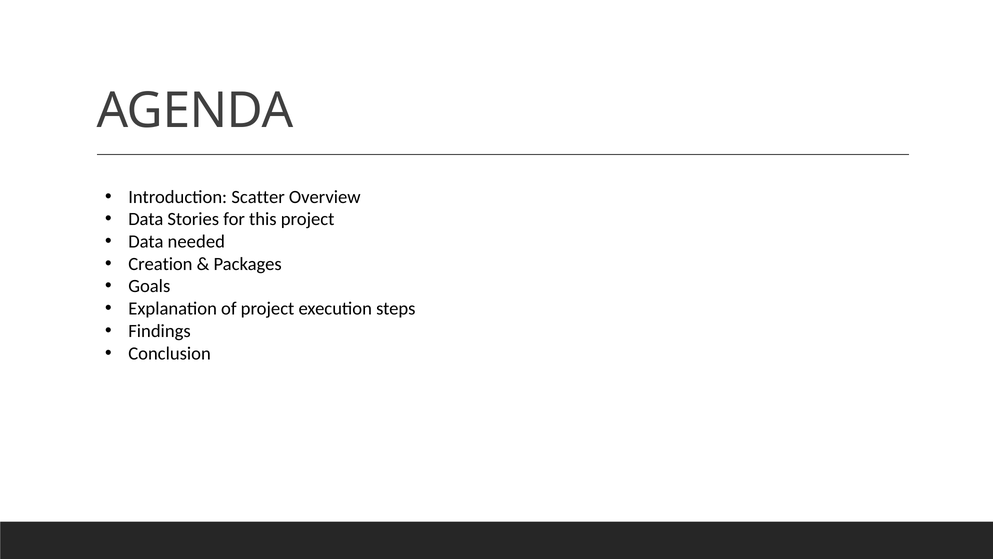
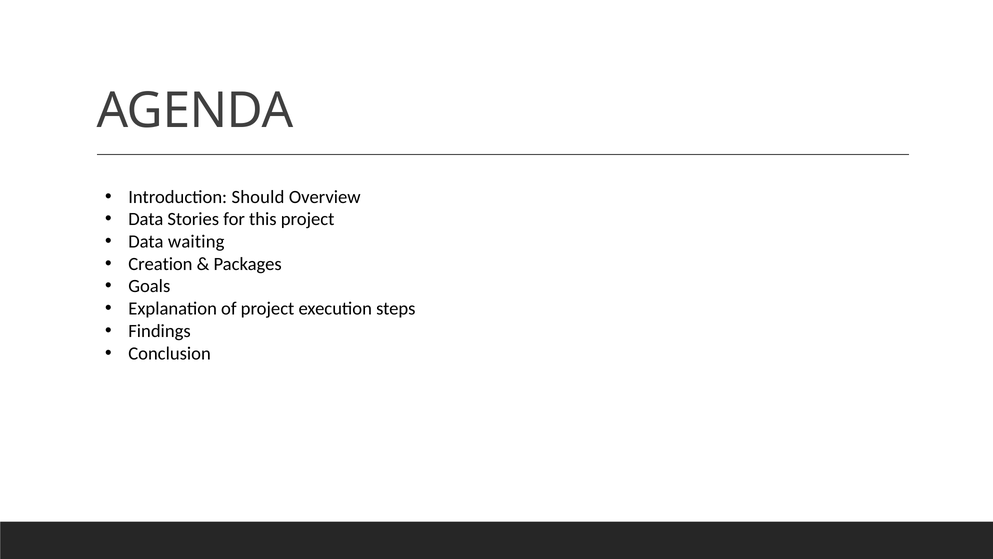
Scatter: Scatter -> Should (258, 197)
needed: needed -> waiting (196, 241)
